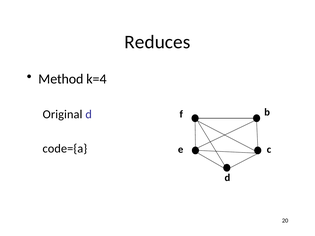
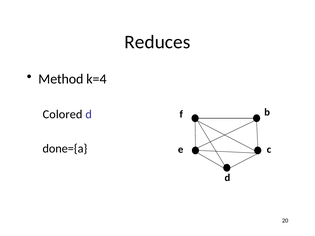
Original: Original -> Colored (63, 114)
code={a: code={a -> done={a (65, 149)
